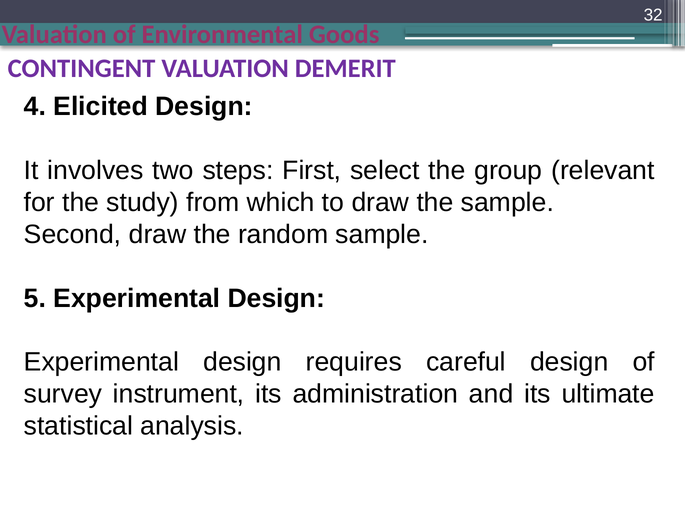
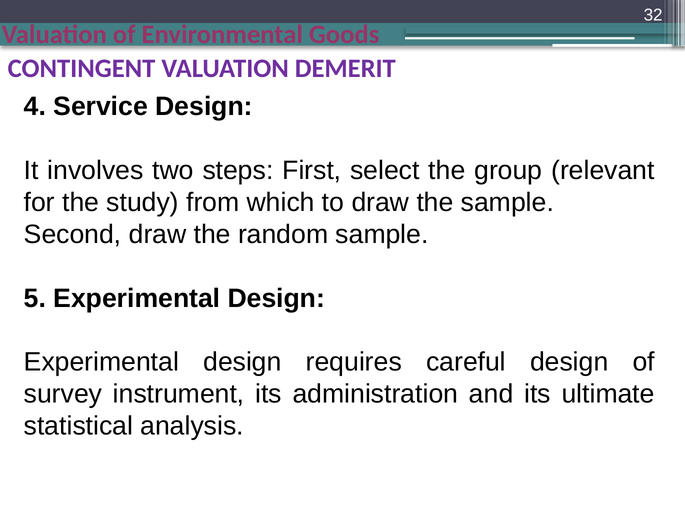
Elicited: Elicited -> Service (101, 107)
